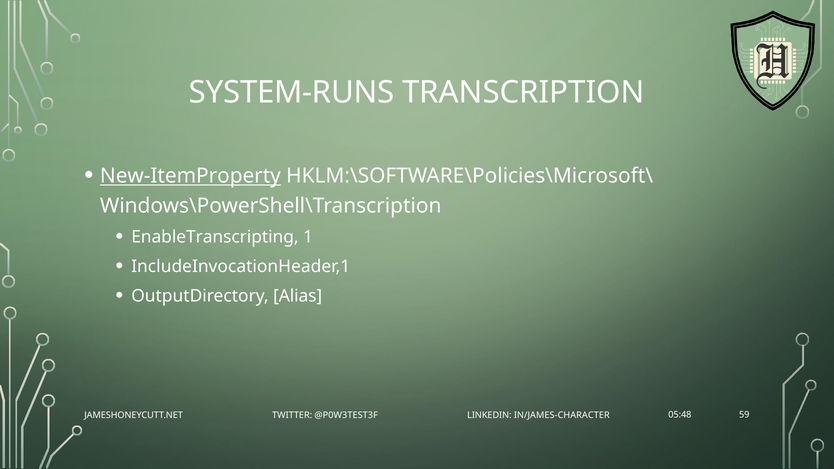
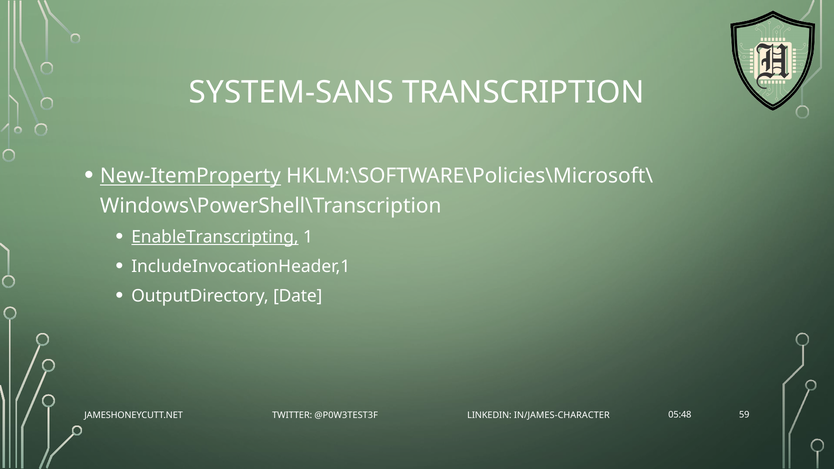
SYSTEM-RUNS: SYSTEM-RUNS -> SYSTEM-SANS (291, 93)
EnableTranscripting underline: none -> present (215, 237)
Alias: Alias -> Date (298, 296)
